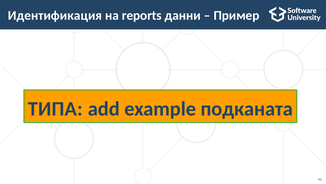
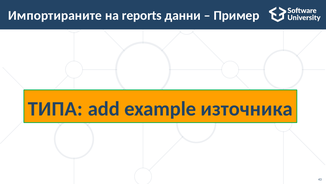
Идентификация: Идентификация -> Импортираните (55, 15)
подканата: подканата -> източника (247, 109)
